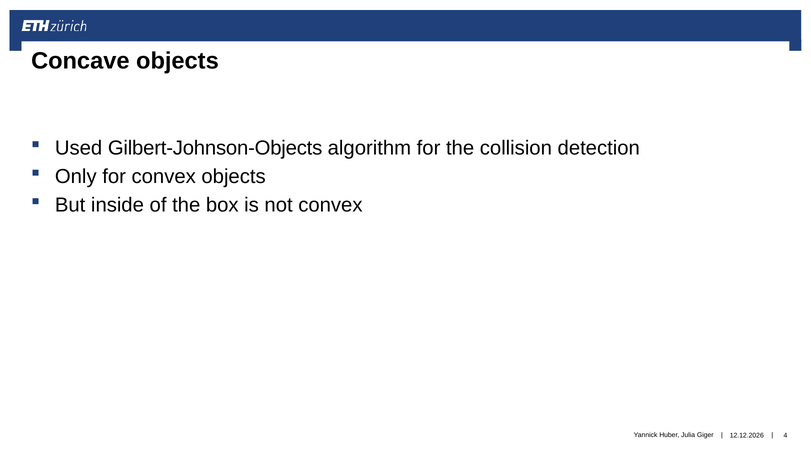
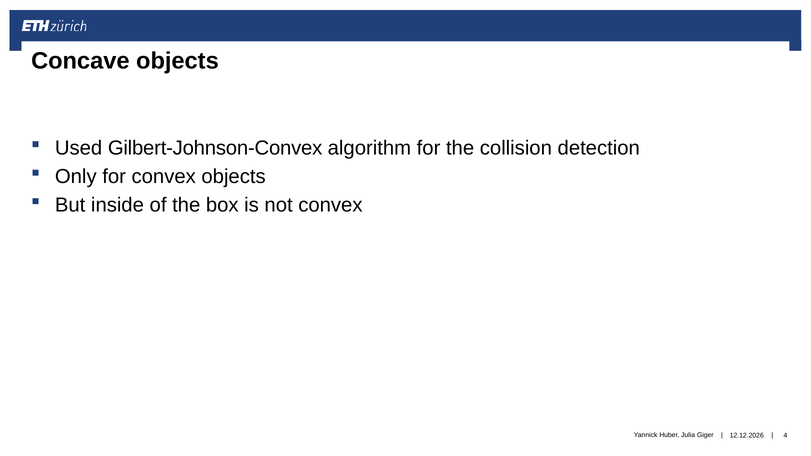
Gilbert-Johnson-Objects: Gilbert-Johnson-Objects -> Gilbert-Johnson-Convex (215, 148)
